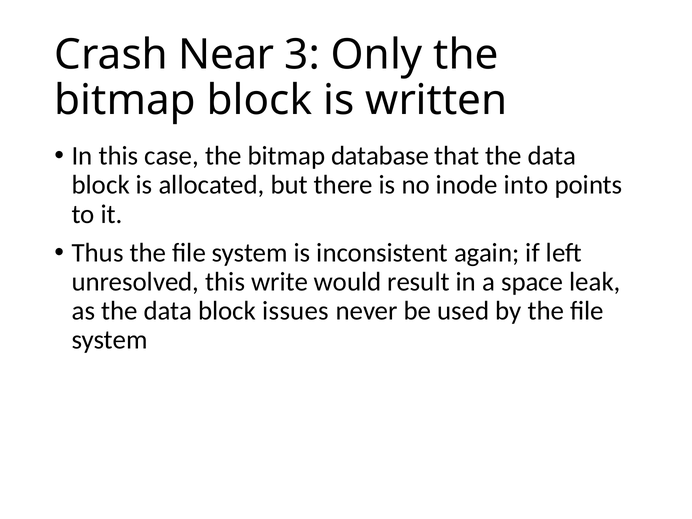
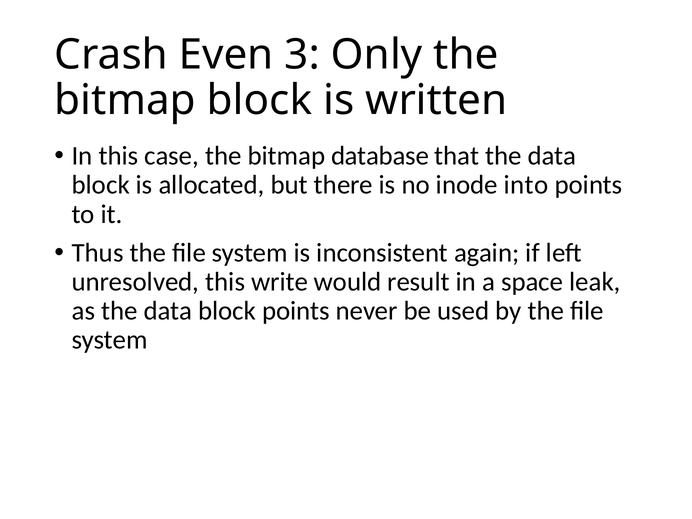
Near: Near -> Even (226, 55)
block issues: issues -> points (296, 311)
